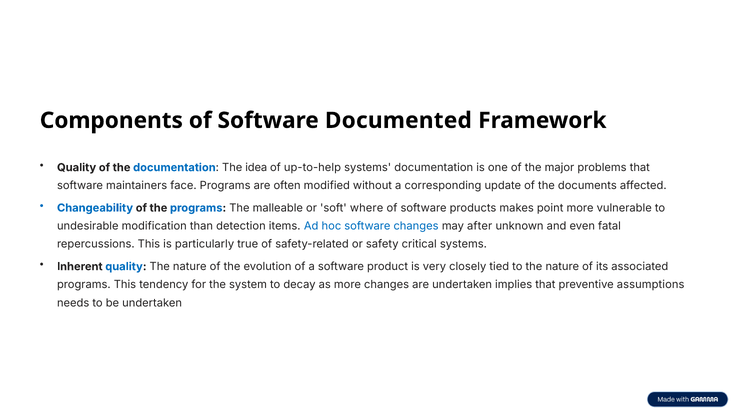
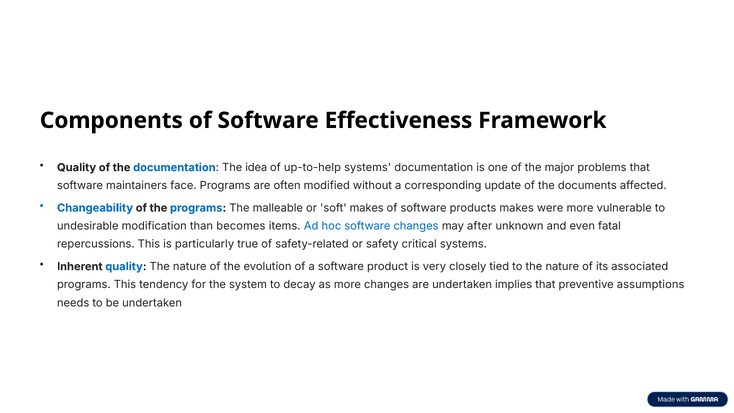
Documented: Documented -> Effectiveness (399, 120)
soft where: where -> makes (367, 208)
point: point -> were (550, 208)
detection: detection -> becomes (241, 226)
